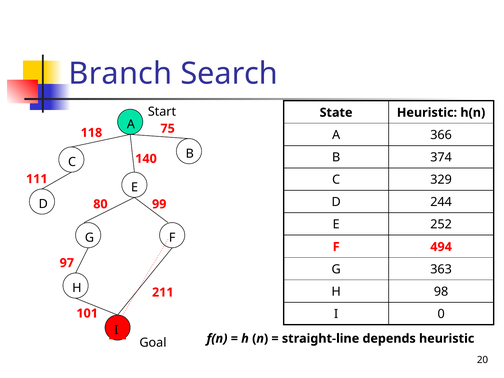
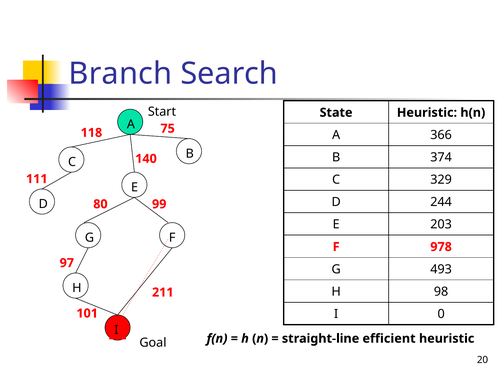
252: 252 -> 203 (441, 225)
494: 494 -> 978 (441, 247)
363: 363 -> 493 (441, 269)
depends: depends -> efficient (389, 339)
